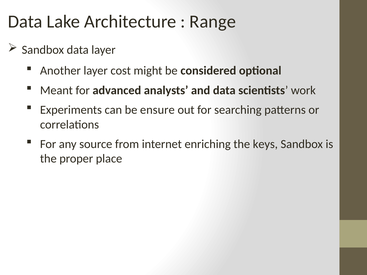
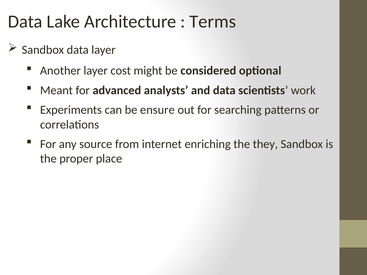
Range: Range -> Terms (213, 22)
keys: keys -> they (265, 144)
